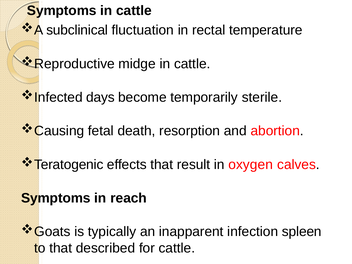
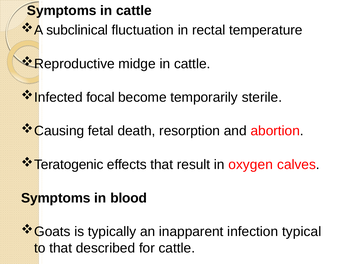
days: days -> focal (100, 97)
reach: reach -> blood (129, 198)
spleen: spleen -> typical (302, 232)
